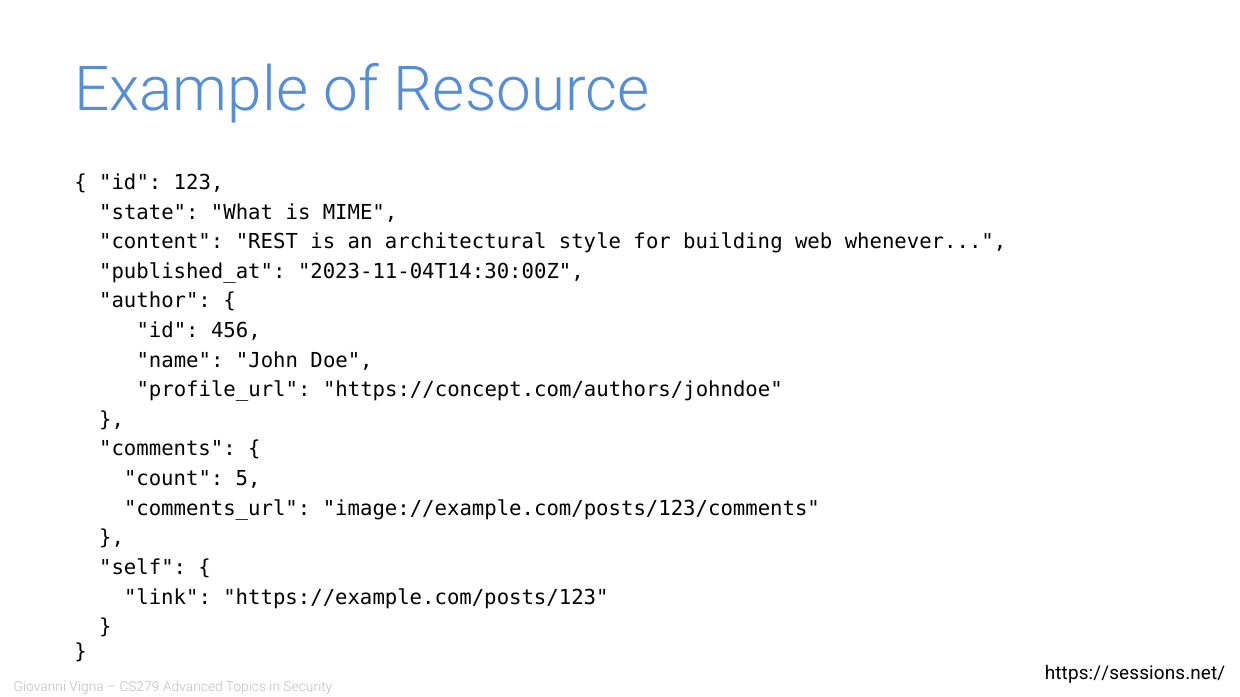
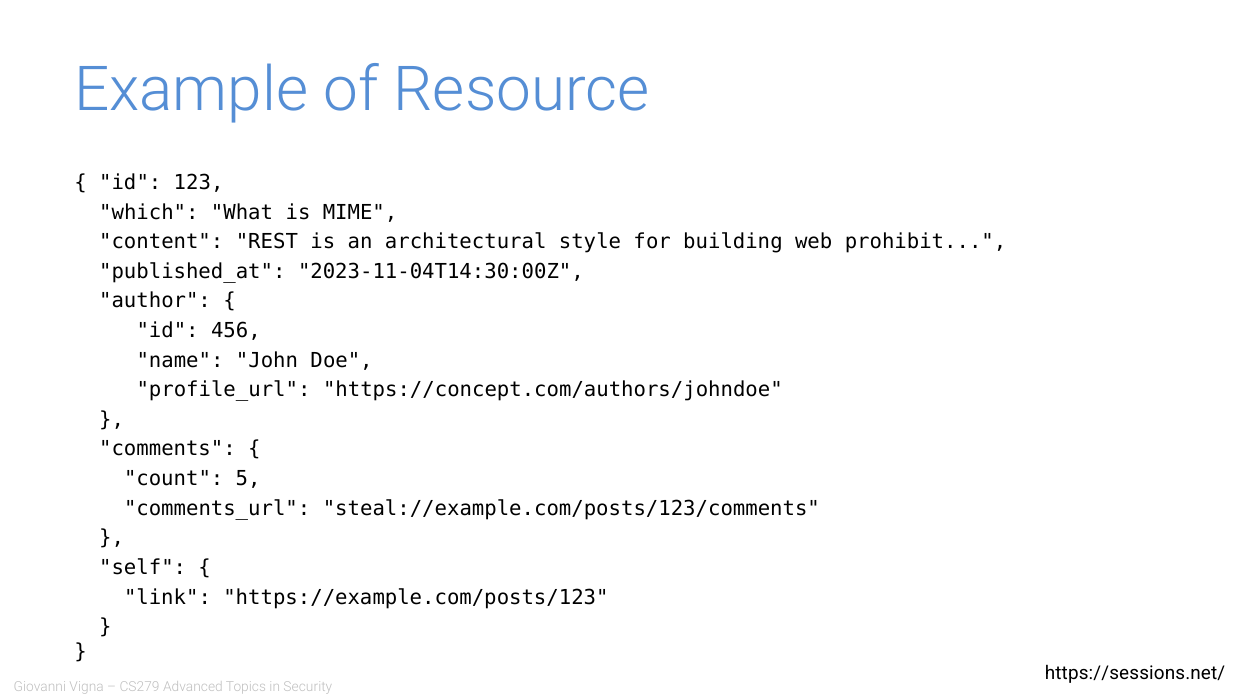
state: state -> which (149, 212)
whenever: whenever -> prohibit (926, 242)
image://example.com/posts/123/comments: image://example.com/posts/123/comments -> steal://example.com/posts/123/comments (571, 509)
